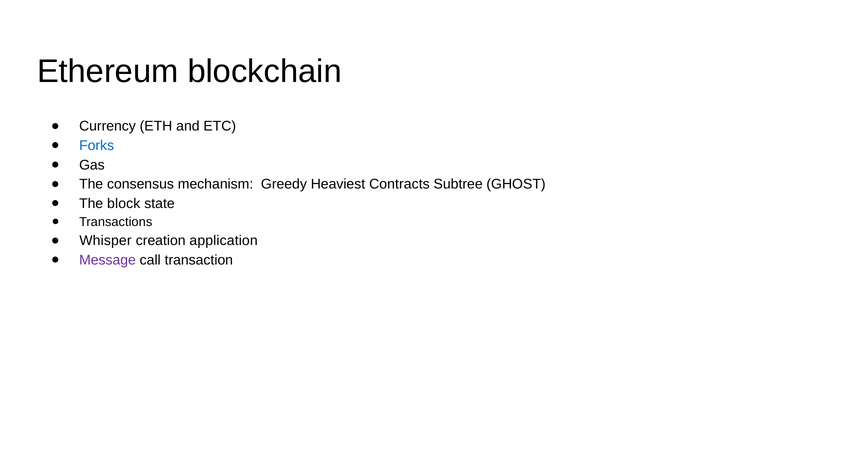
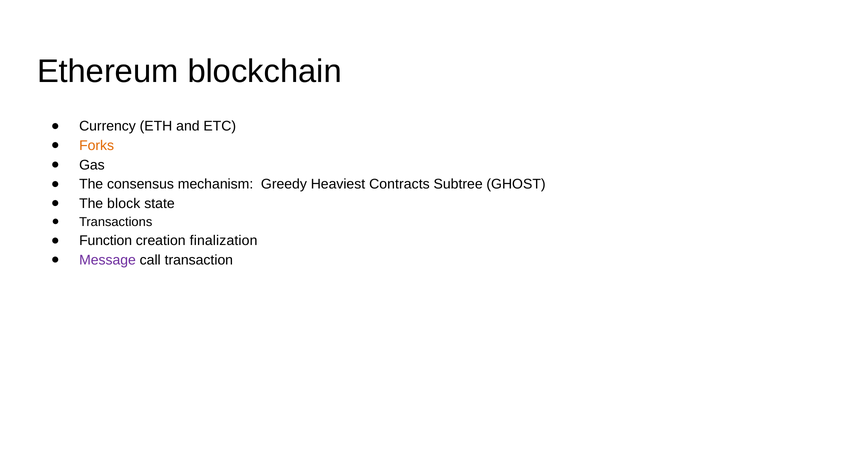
Forks colour: blue -> orange (97, 146)
Whisper: Whisper -> Function (106, 241)
application: application -> finalization (224, 241)
